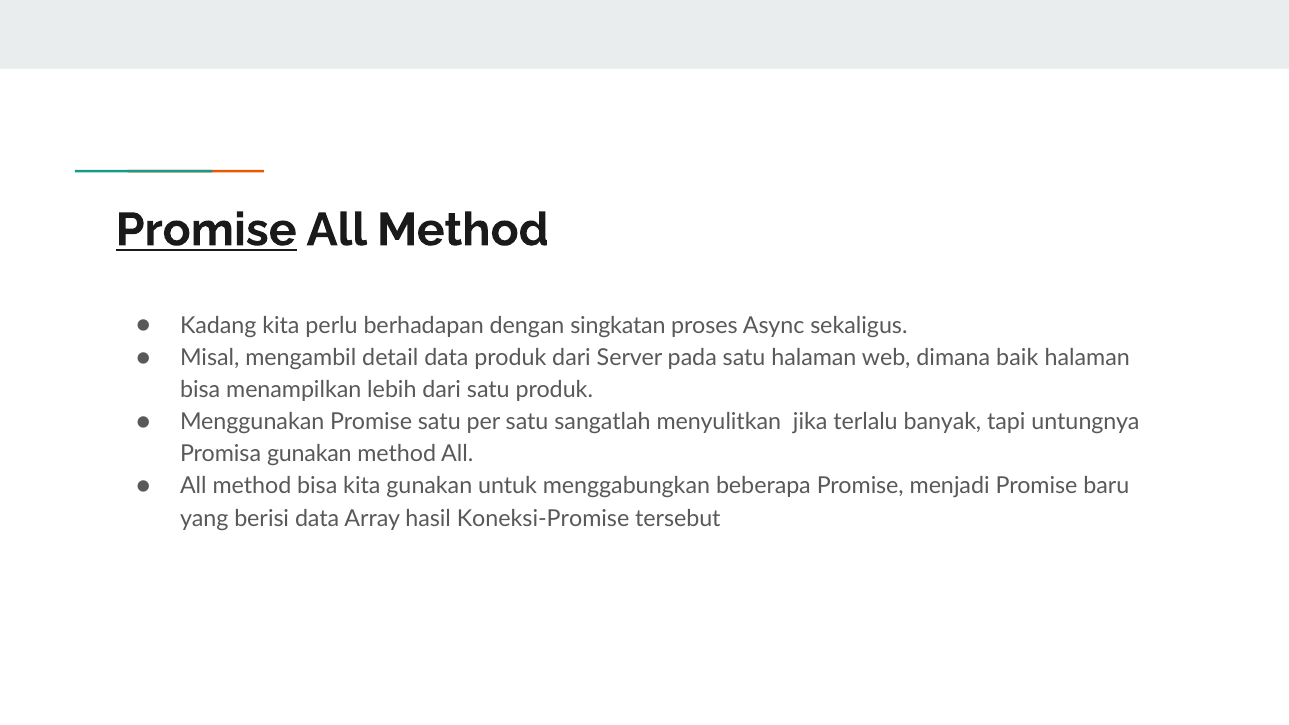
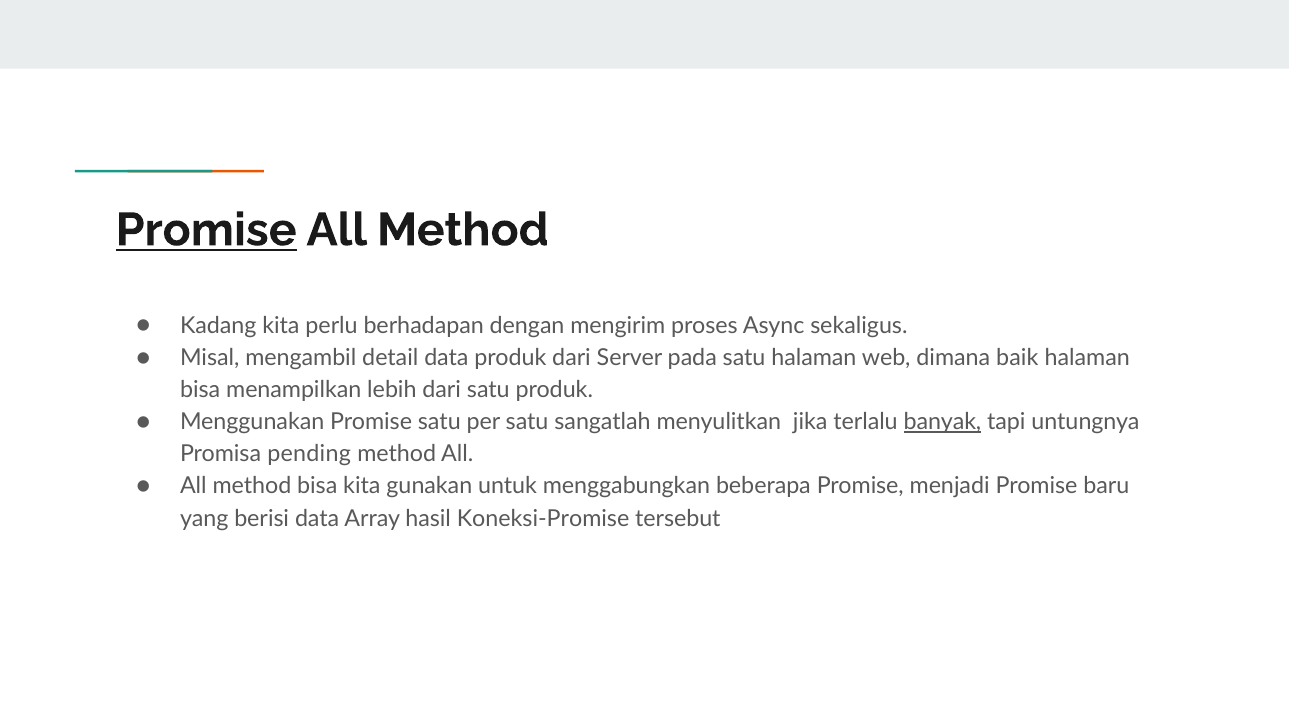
singkatan: singkatan -> mengirim (618, 326)
banyak underline: none -> present (942, 422)
Promisa gunakan: gunakan -> pending (309, 454)
